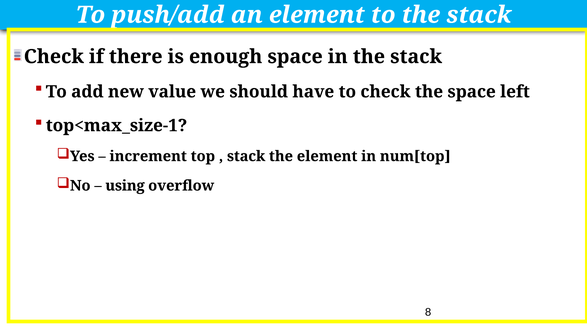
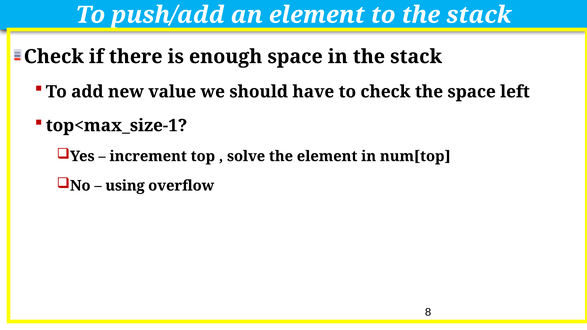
stack: stack -> solve (246, 156)
